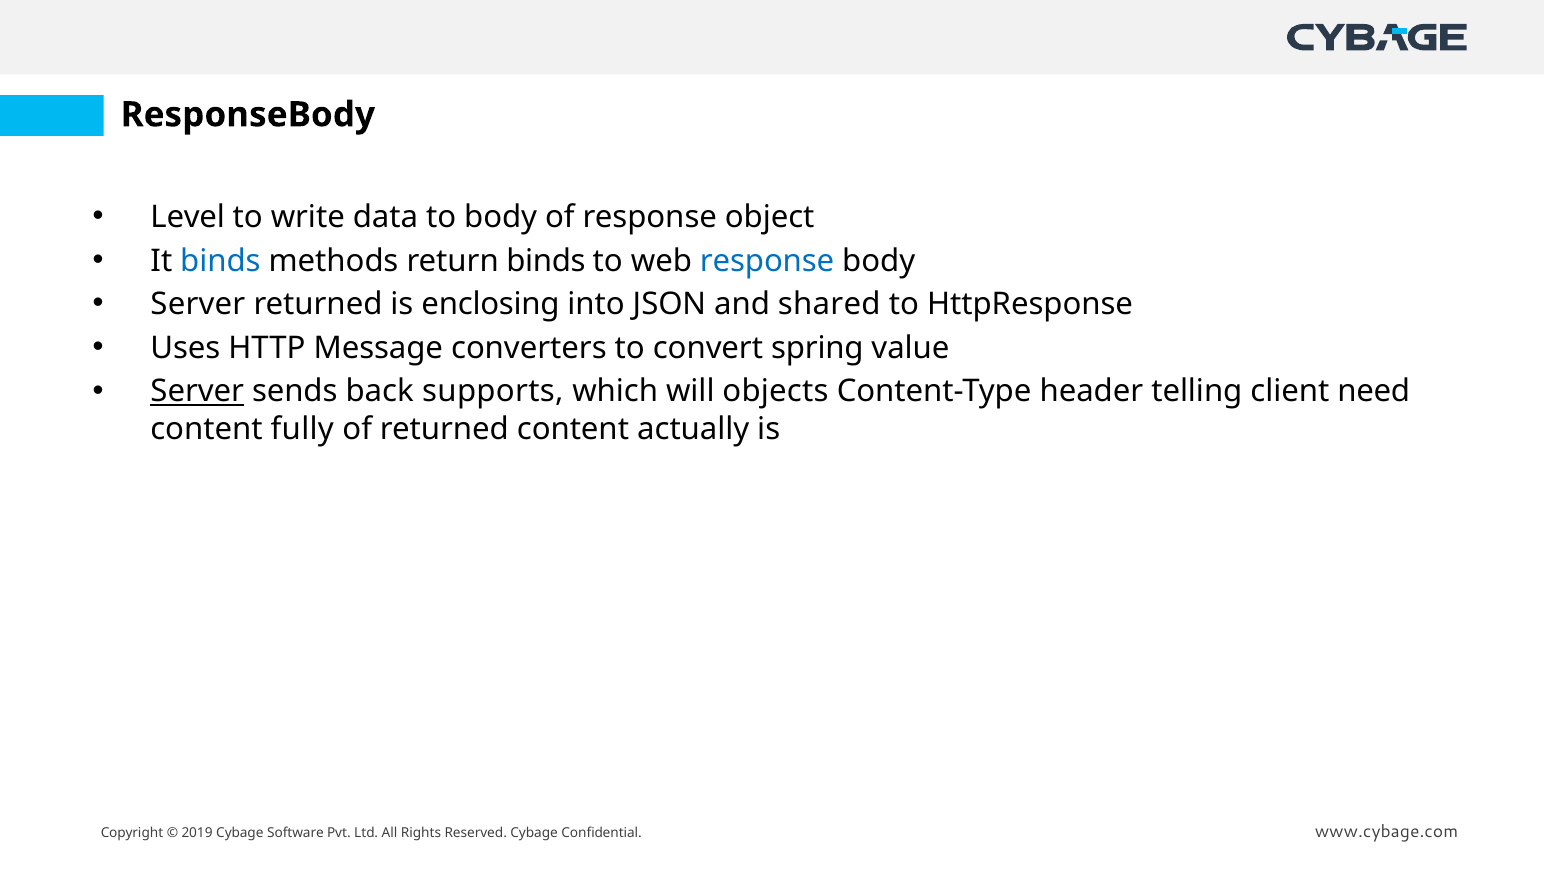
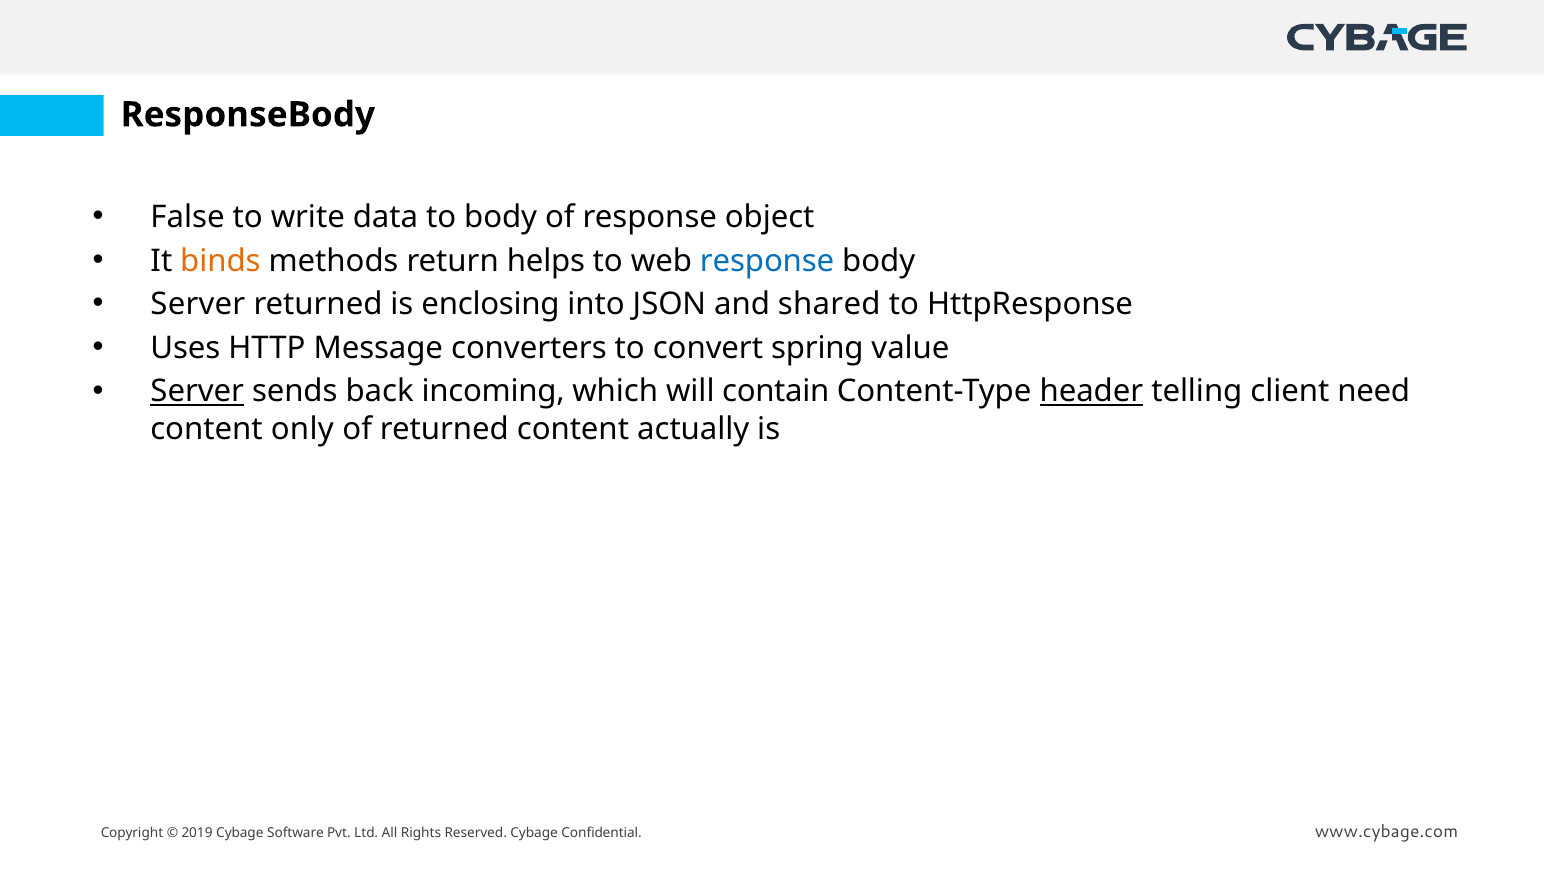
Level: Level -> False (188, 217)
binds colour: blue -> orange (220, 261)
return binds: binds -> helps (546, 261)
supports: supports -> incoming (493, 392)
objects: objects -> contain (776, 392)
header underline: none -> present (1091, 392)
fully: fully -> only (302, 429)
